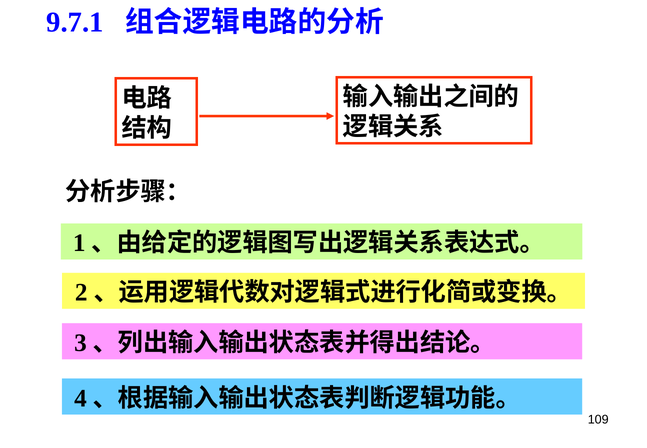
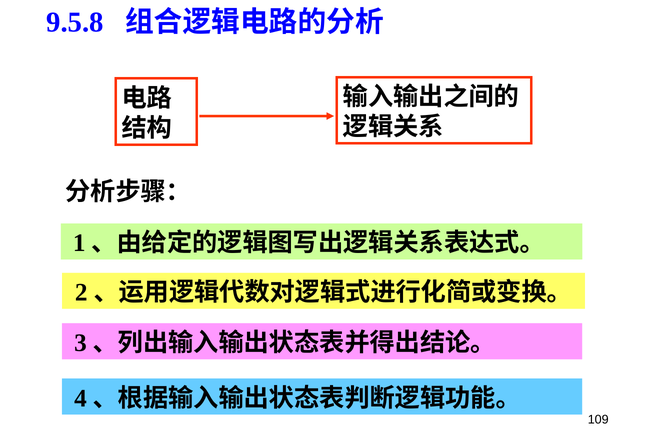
9.7.1: 9.7.1 -> 9.5.8 (75, 22)
